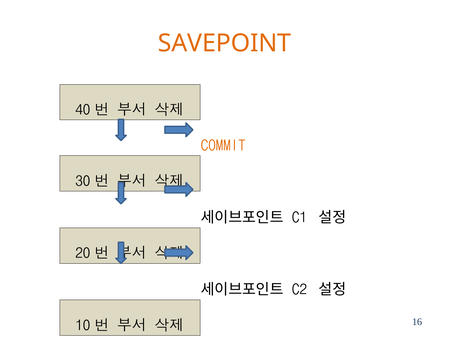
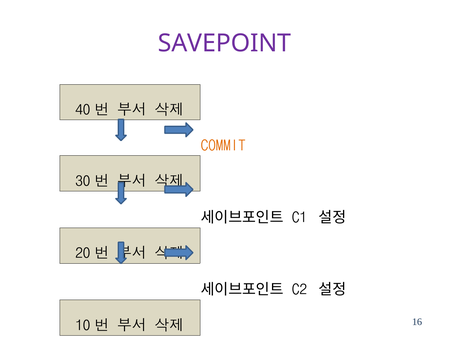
SAVEPOINT colour: orange -> purple (225, 43)
